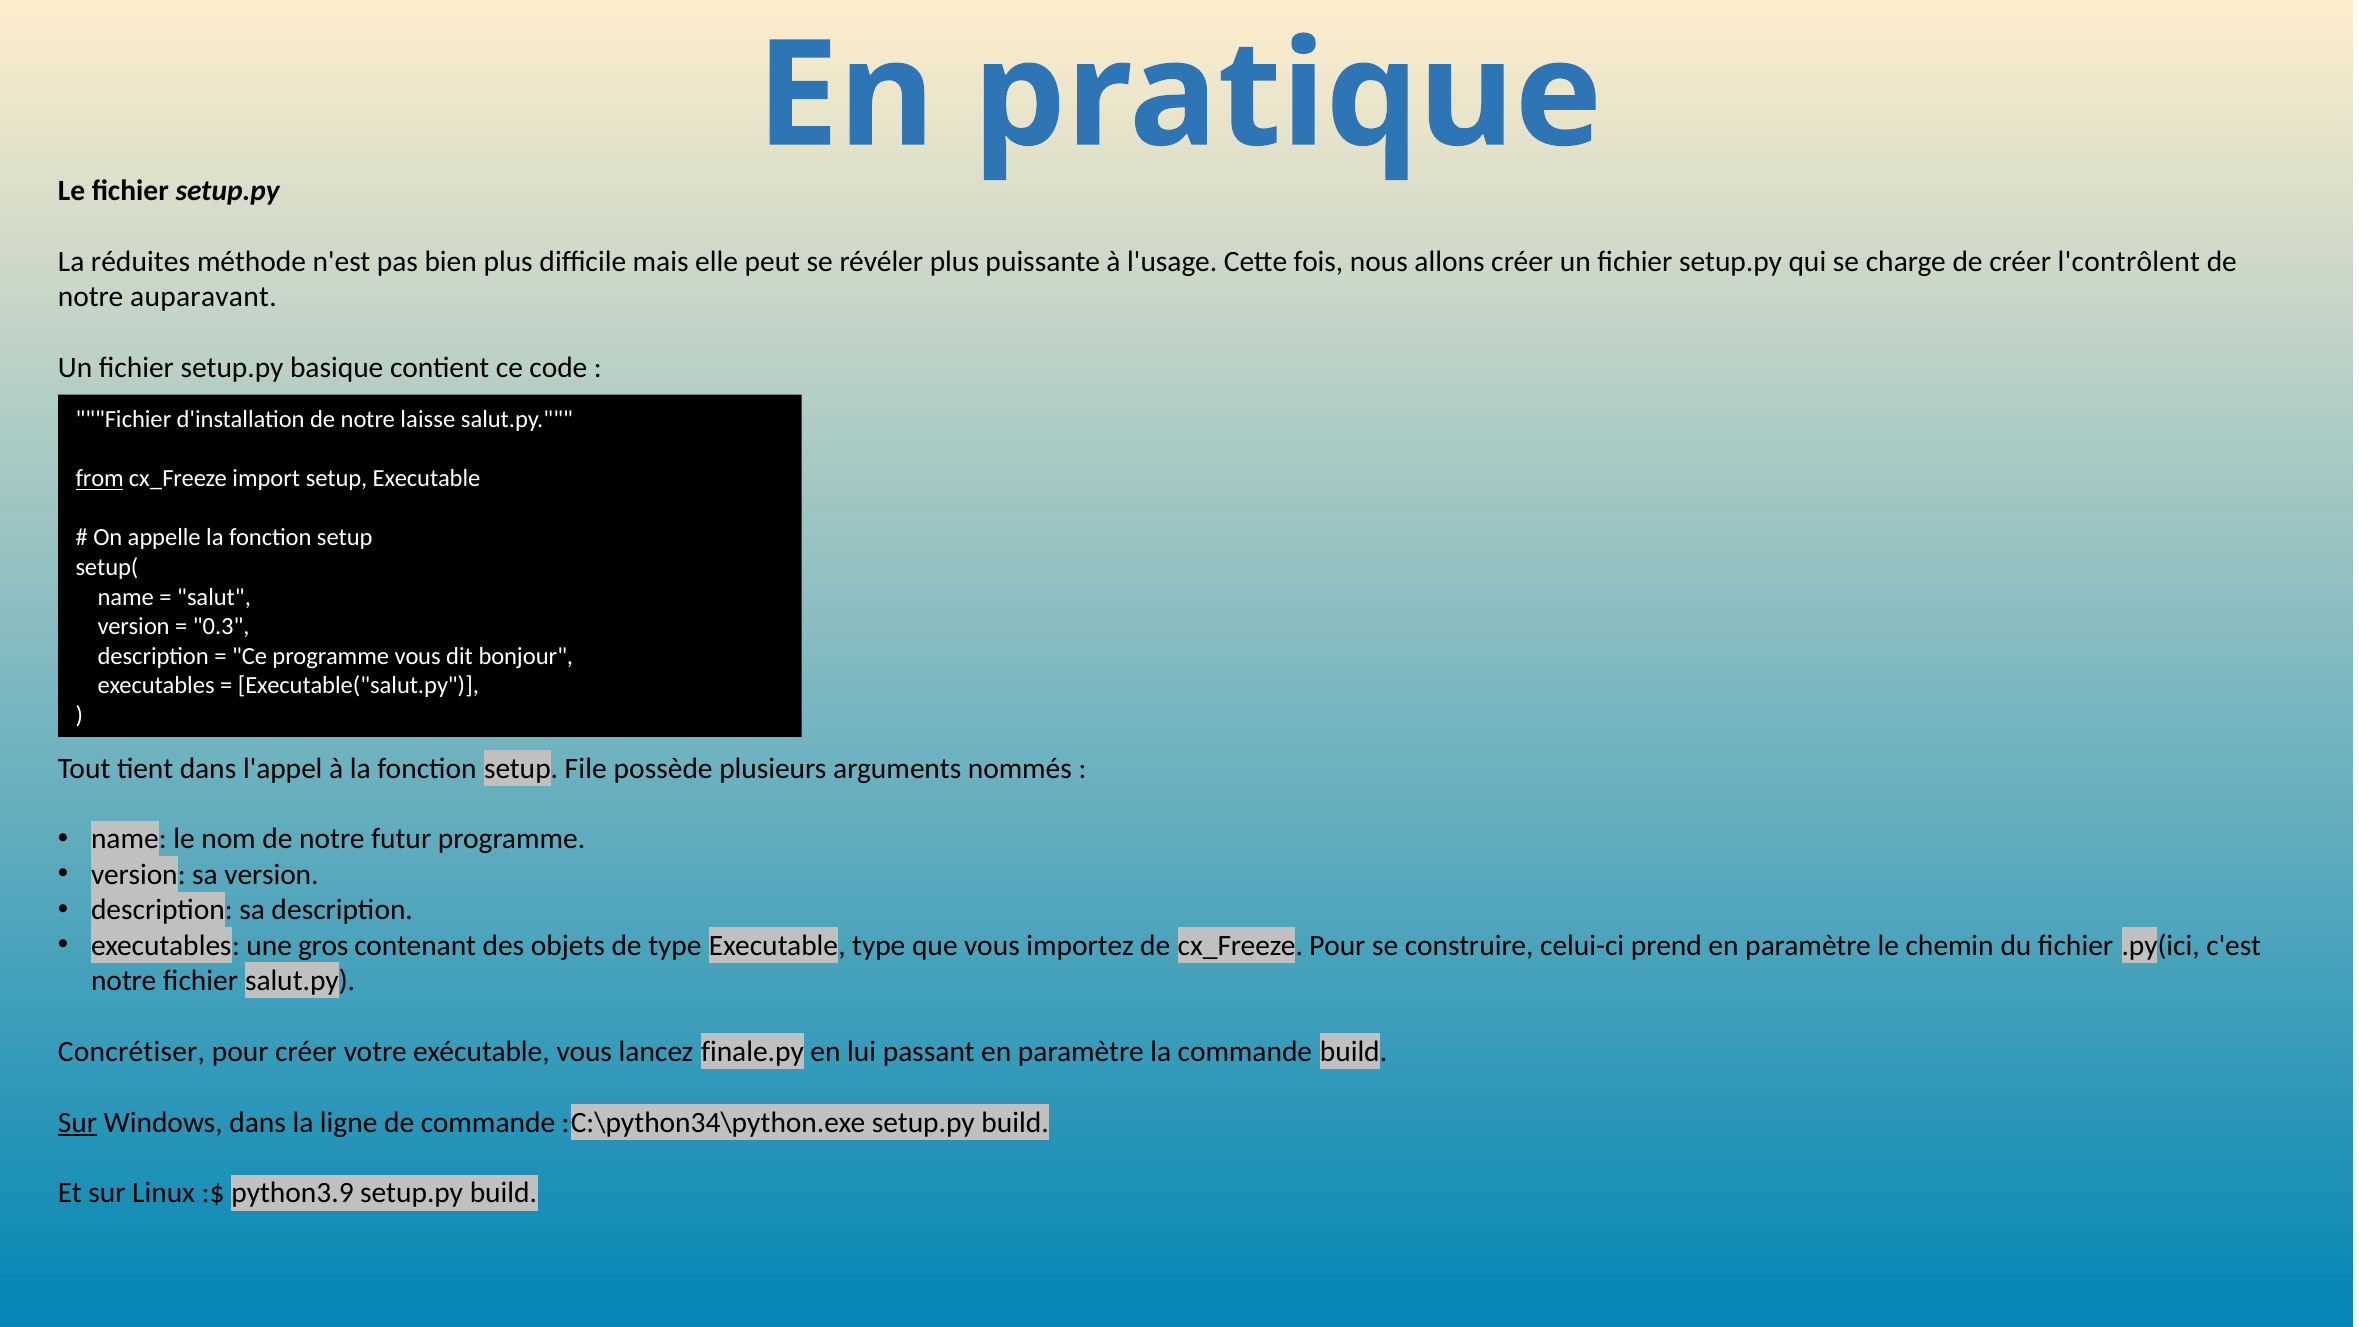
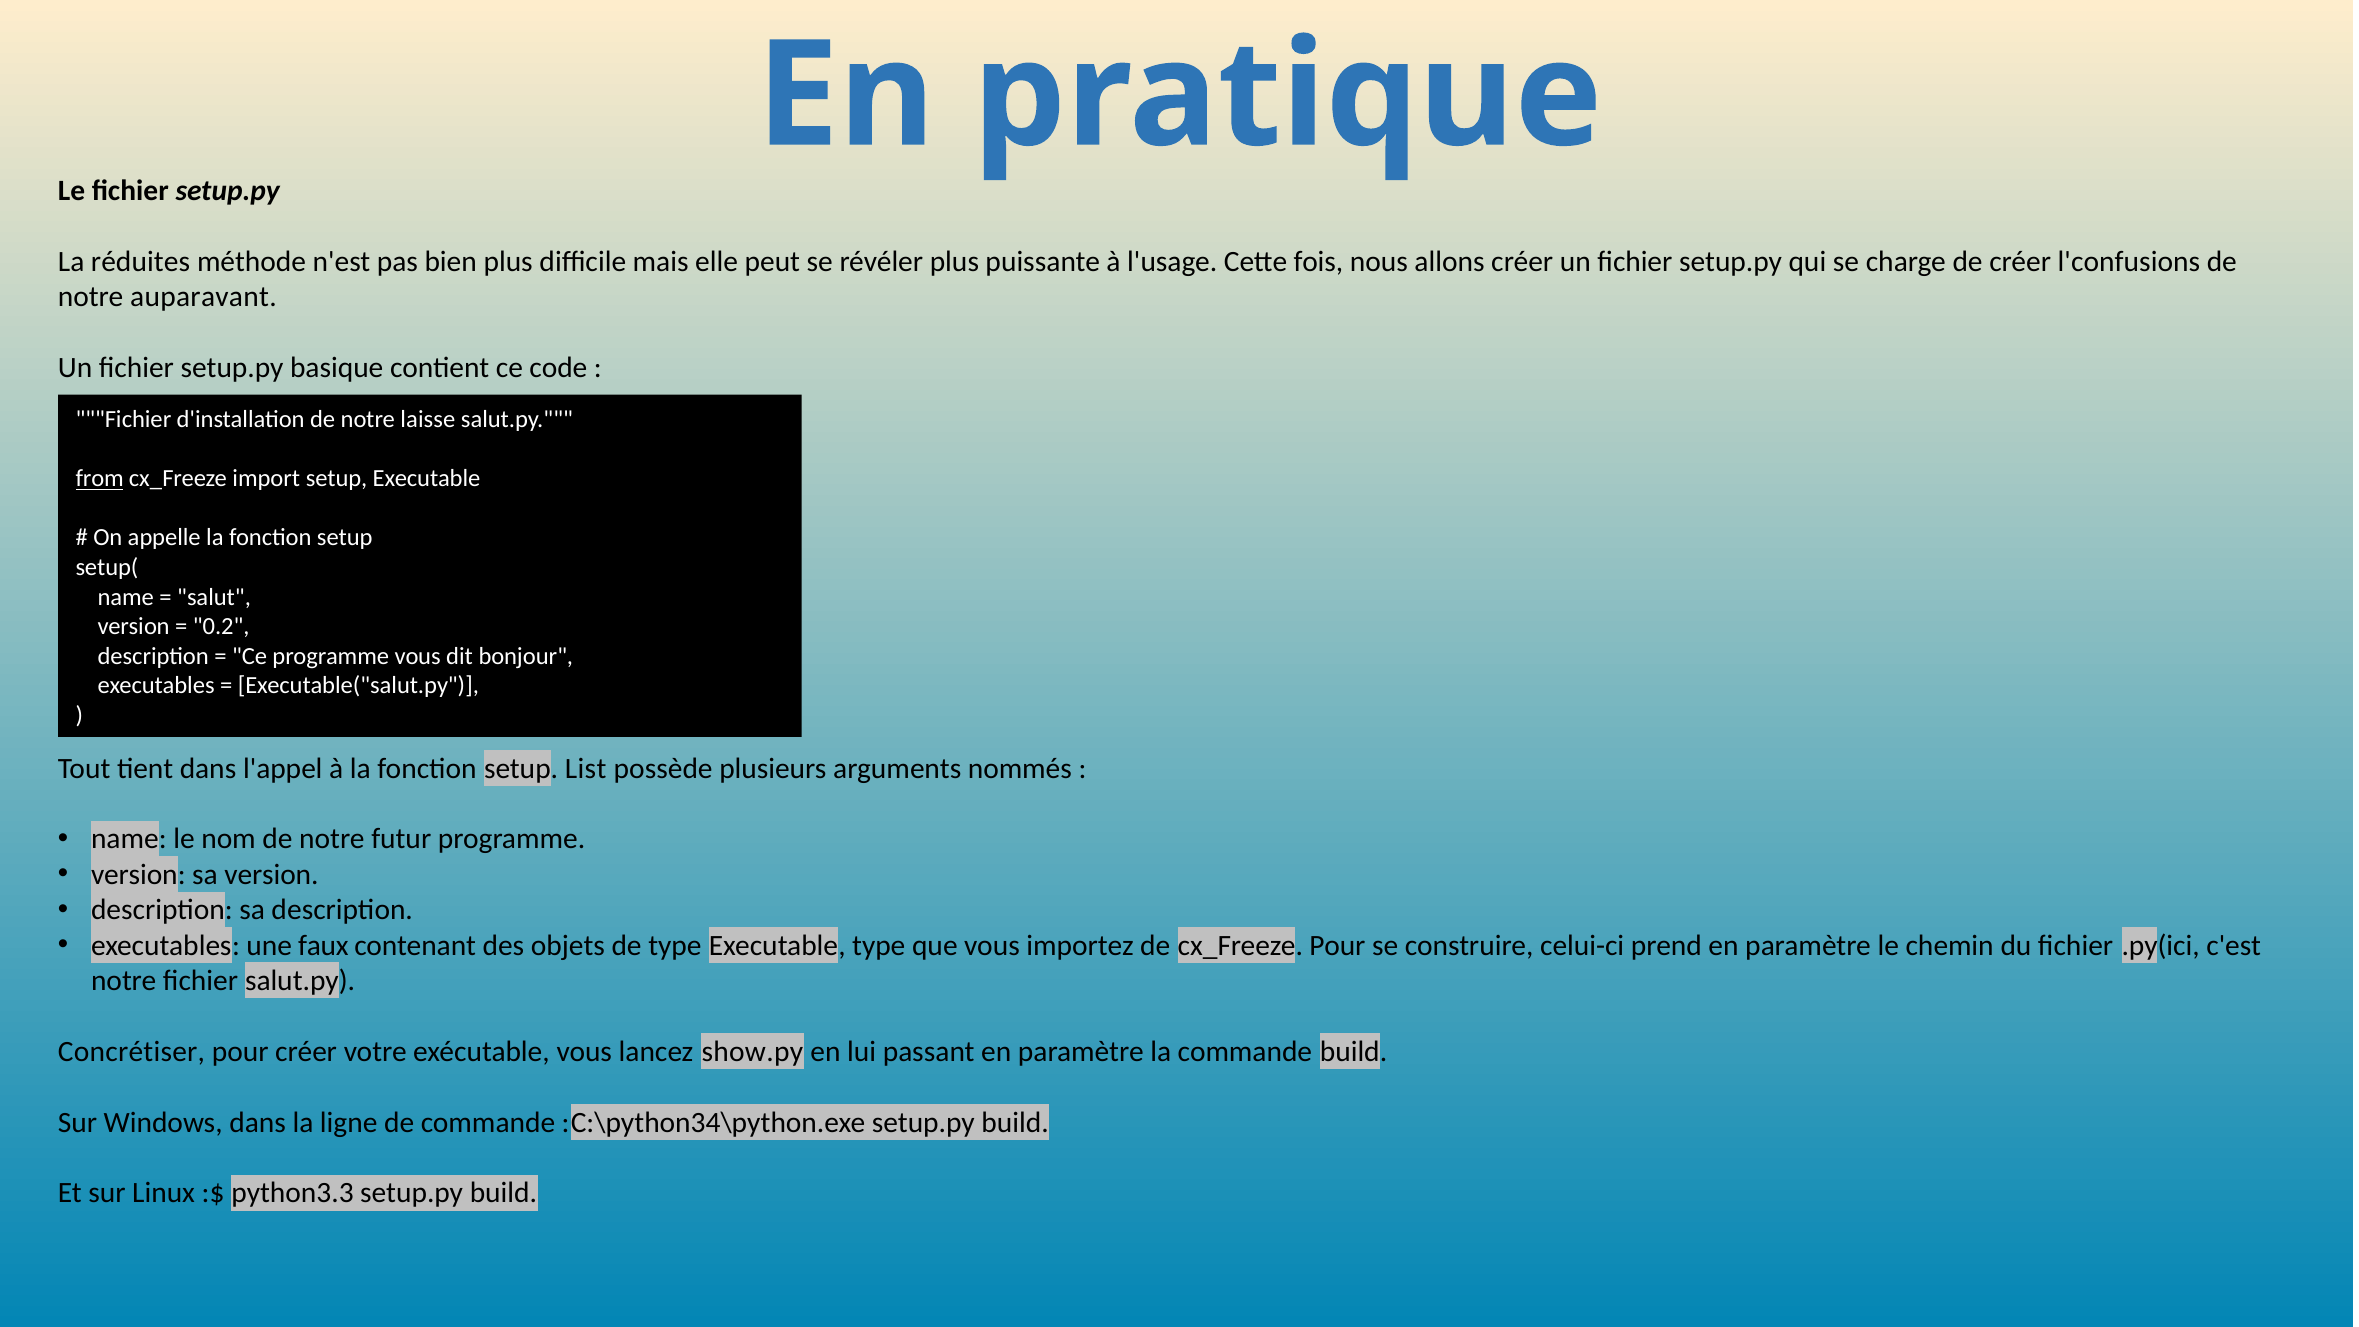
l'contrôlent: l'contrôlent -> l'confusions (2129, 262)
0.3: 0.3 -> 0.2 (221, 626)
File: File -> List (586, 768)
gros: gros -> faux (323, 945)
finale.py: finale.py -> show.py (752, 1051)
Sur underline: present -> none (78, 1122)
python3.9: python3.9 -> python3.3 (292, 1193)
